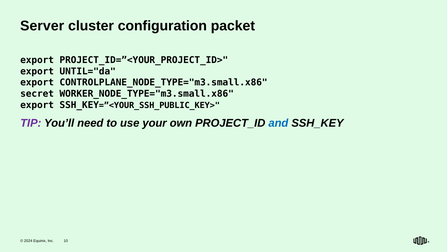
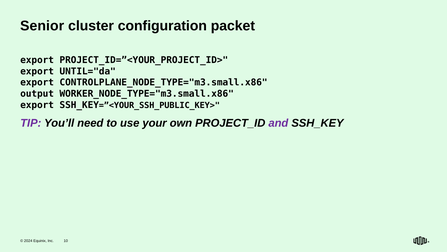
Server: Server -> Senior (42, 26)
secret: secret -> output (37, 94)
and colour: blue -> purple (278, 123)
